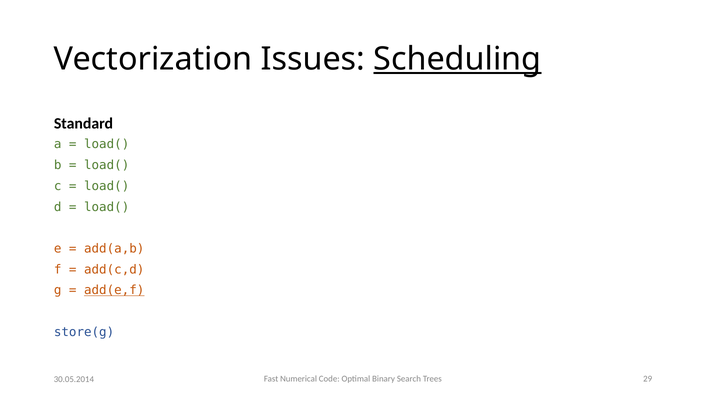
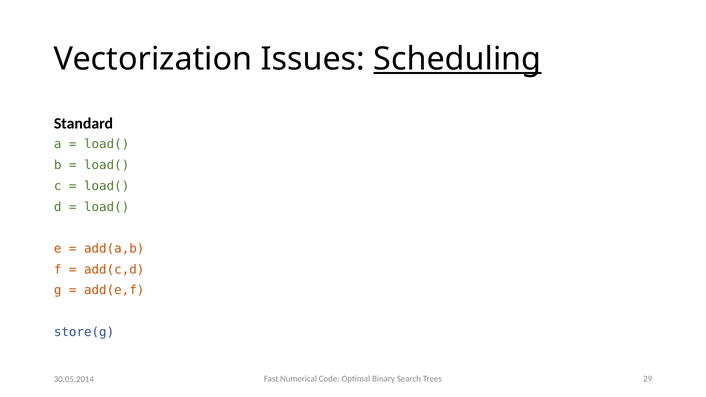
add(e,f underline: present -> none (114, 290)
